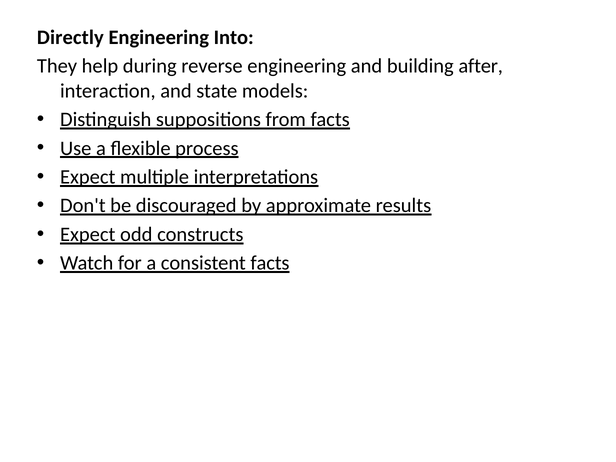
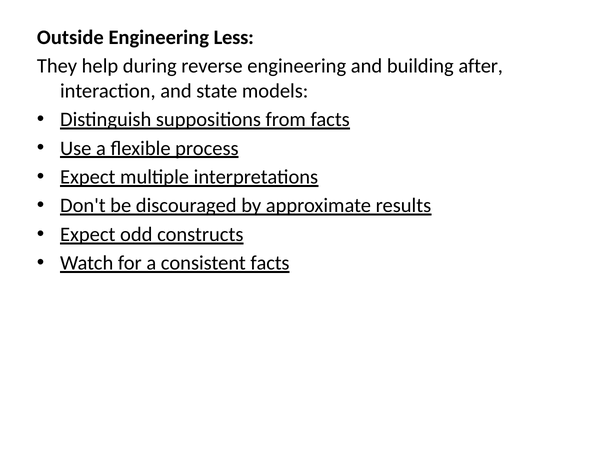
Directly: Directly -> Outside (70, 37)
Into: Into -> Less (234, 37)
